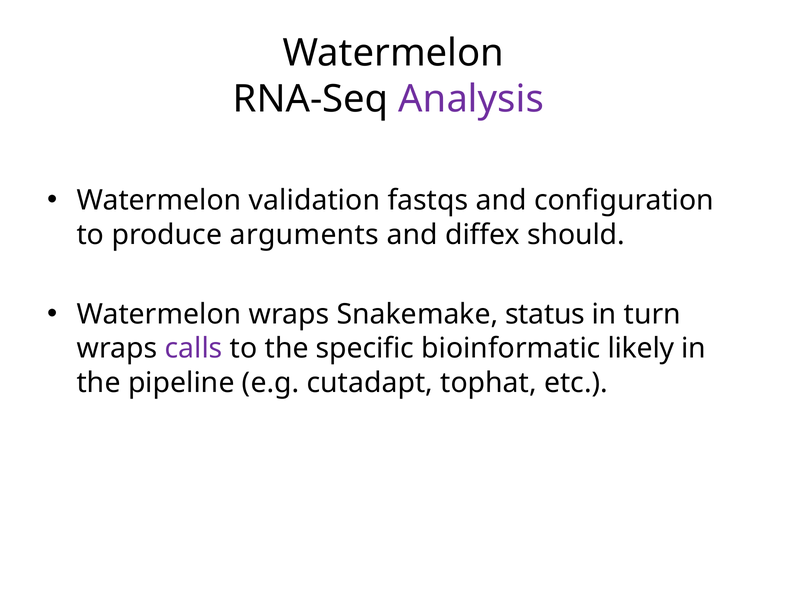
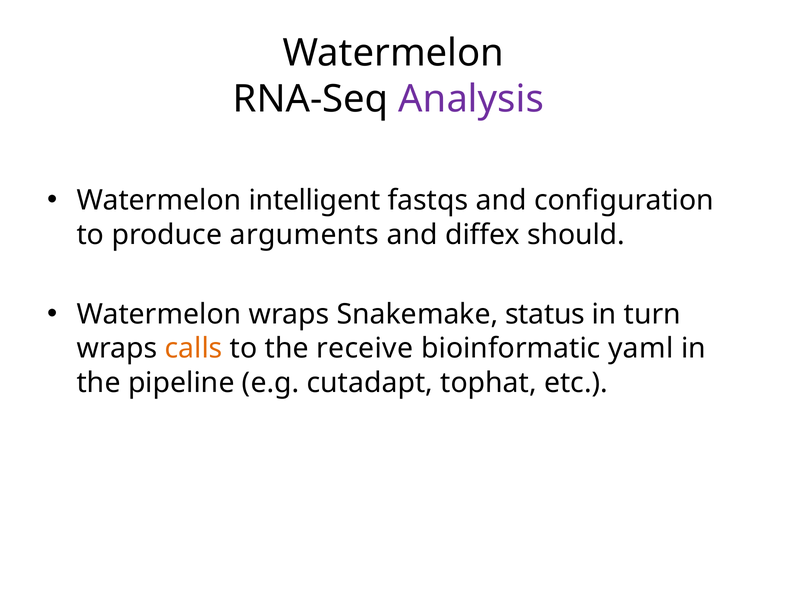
validation: validation -> intelligent (315, 201)
calls colour: purple -> orange (194, 349)
specific: specific -> receive (365, 349)
likely: likely -> yaml (641, 349)
